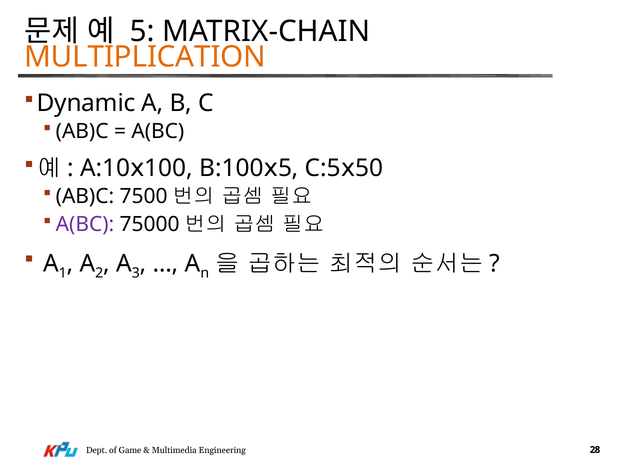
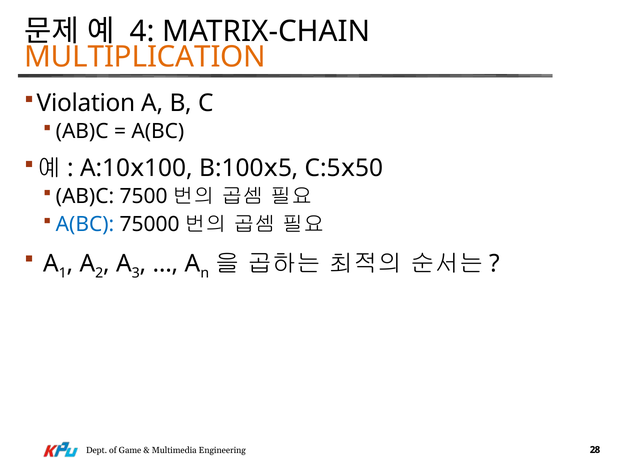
5: 5 -> 4 (142, 31)
Dynamic: Dynamic -> Violation (86, 103)
A(BC colour: purple -> blue (85, 224)
